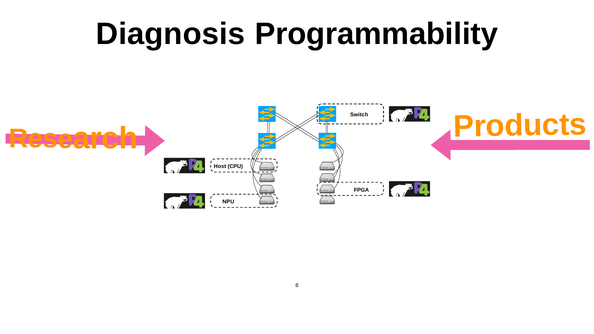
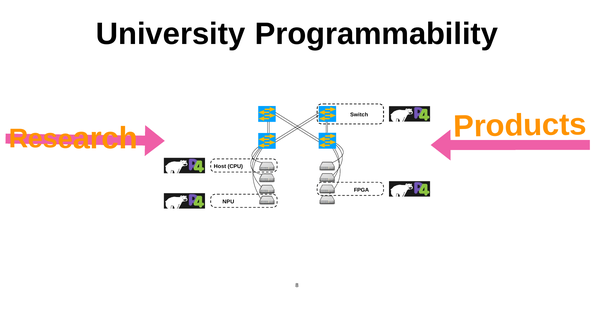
Diagnosis: Diagnosis -> University (171, 34)
